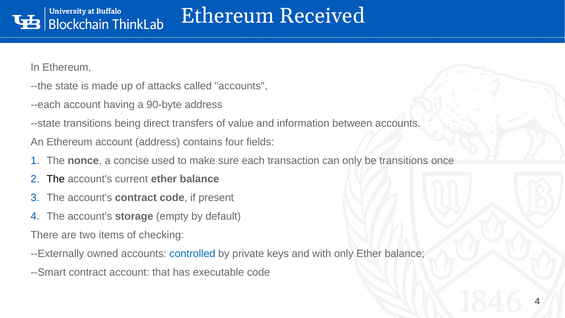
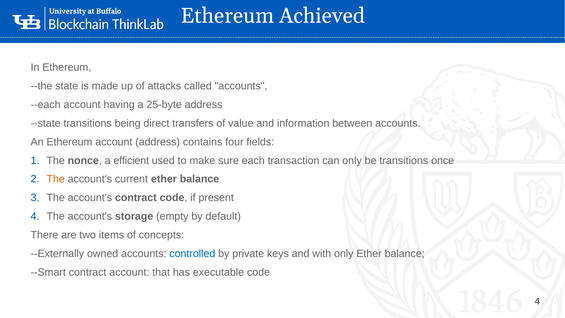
Received: Received -> Achieved (322, 16)
90-byte: 90-byte -> 25-byte (164, 105)
concise: concise -> efficient (131, 160)
The colour: black -> orange (56, 179)
checking: checking -> concepts (161, 235)
